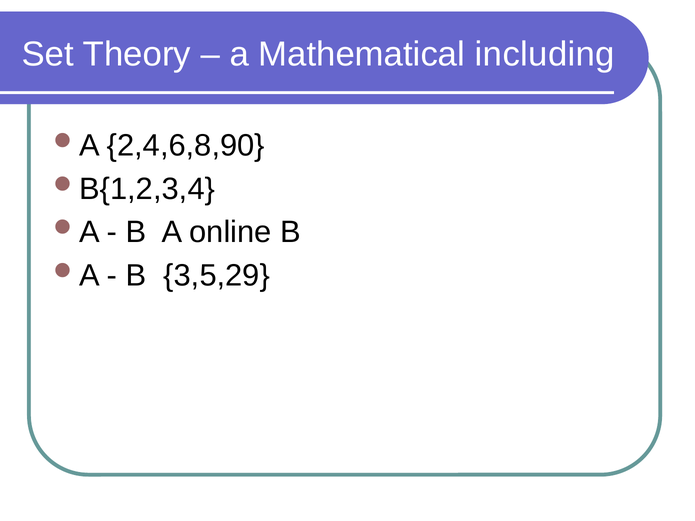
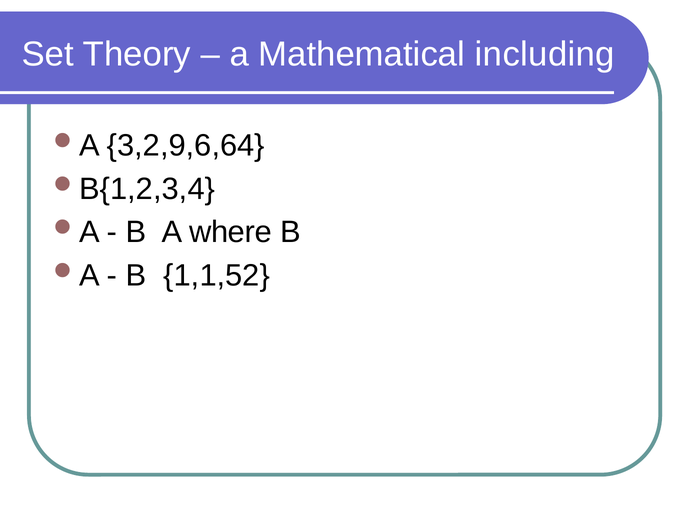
2,4,6,8,90: 2,4,6,8,90 -> 3,2,9,6,64 (186, 146)
online: online -> where (231, 232)
3,5,29: 3,5,29 -> 1,1,52 (217, 276)
